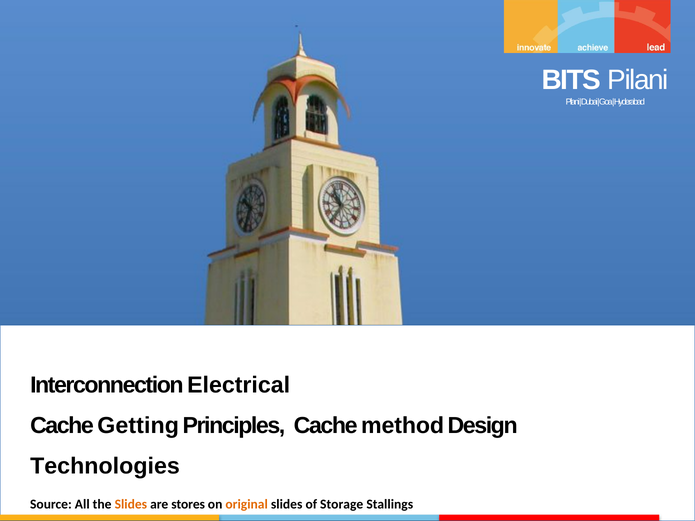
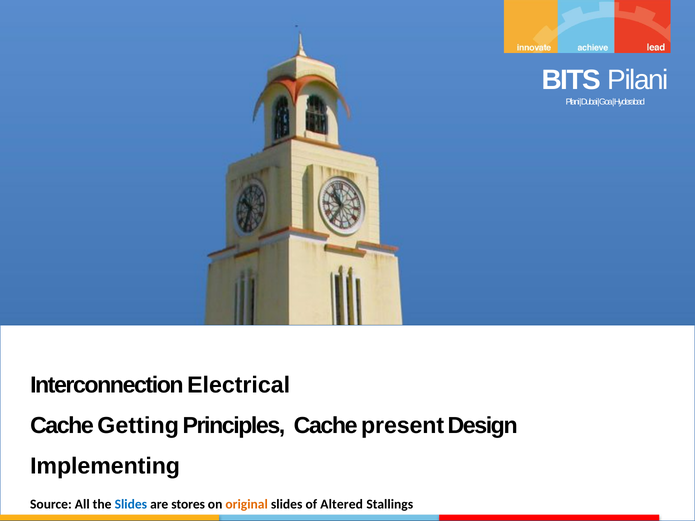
method: method -> present (403, 426)
Technologies: Technologies -> Implementing (105, 466)
Slides colour: orange -> blue (131, 505)
Storage: Storage -> Altered (342, 505)
